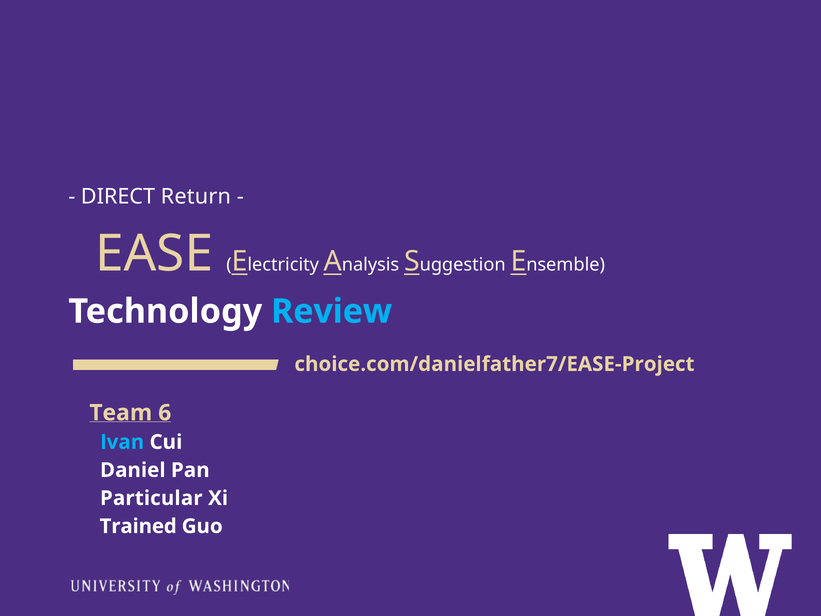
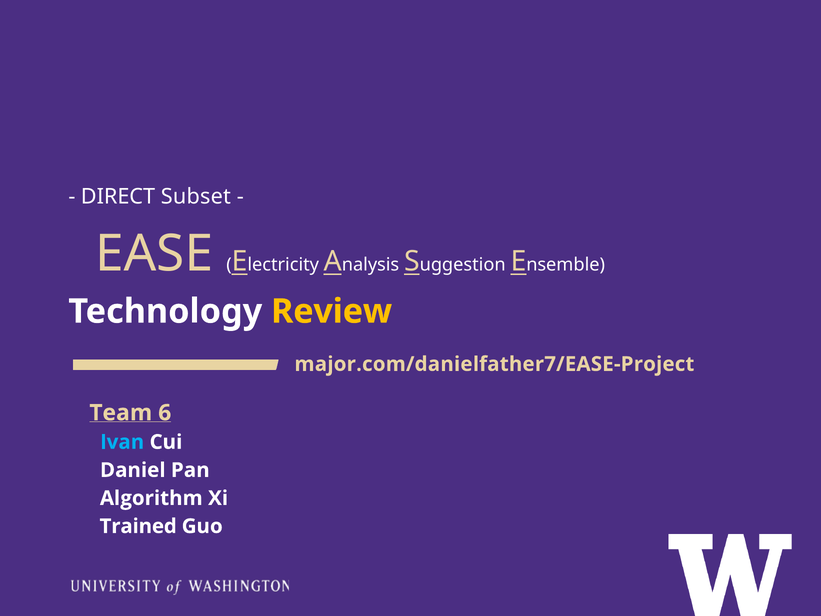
Return: Return -> Subset (196, 196)
Review colour: light blue -> yellow (332, 311)
choice.com/danielfather7/EASE-Project: choice.com/danielfather7/EASE-Project -> major.com/danielfather7/EASE-Project (494, 364)
Particular: Particular -> Algorithm (151, 498)
